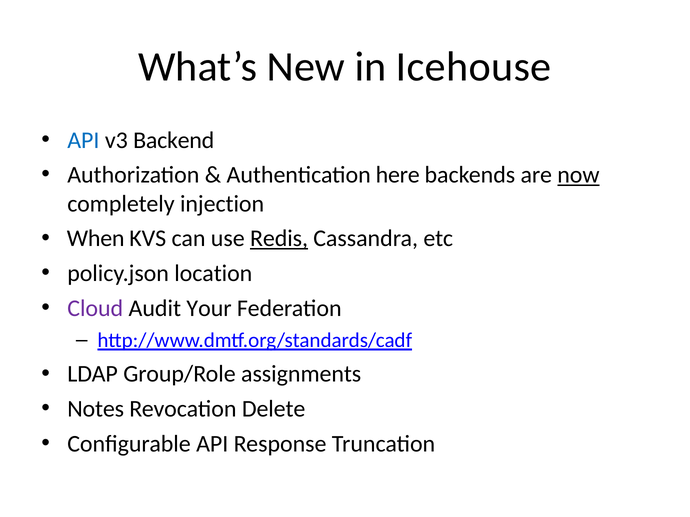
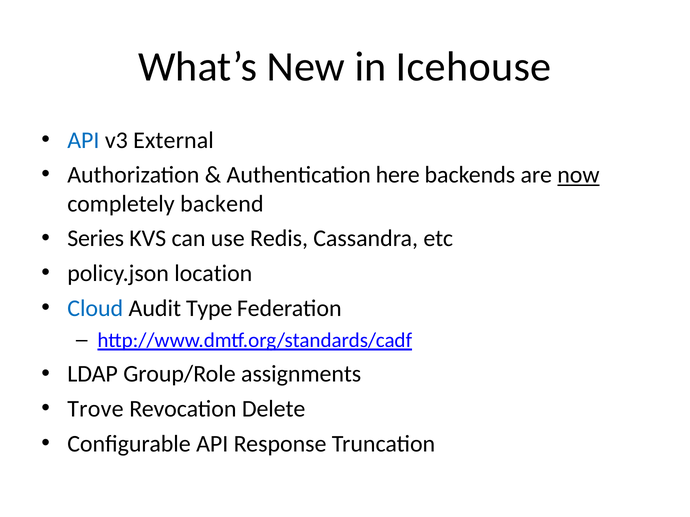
Backend: Backend -> External (174, 140)
injection: injection -> backend (222, 204)
When: When -> Series (96, 239)
Redis underline: present -> none (279, 239)
Cloud colour: purple -> blue (95, 309)
Your: Your -> Type (209, 309)
Notes: Notes -> Trove (95, 409)
